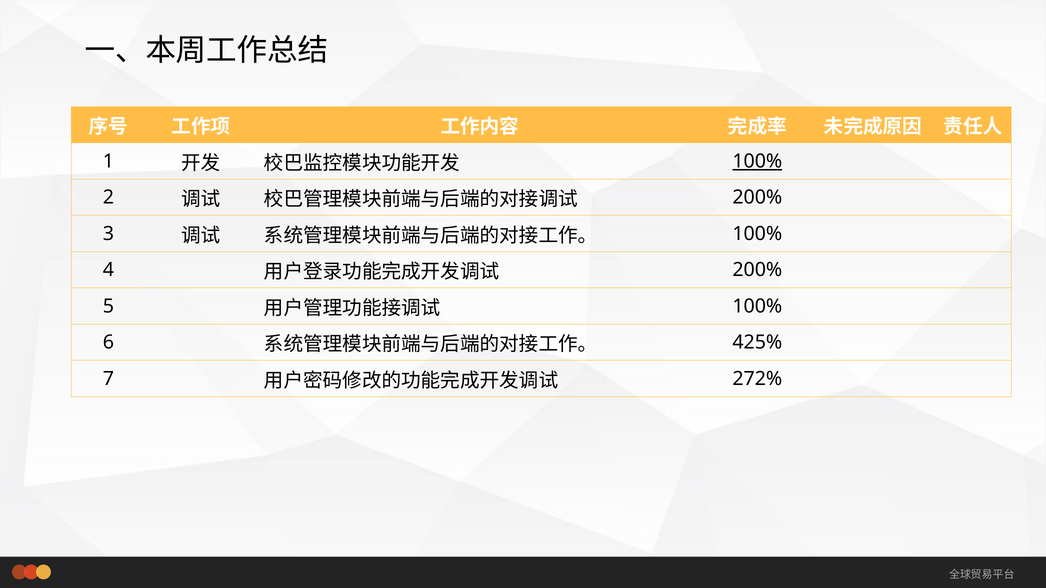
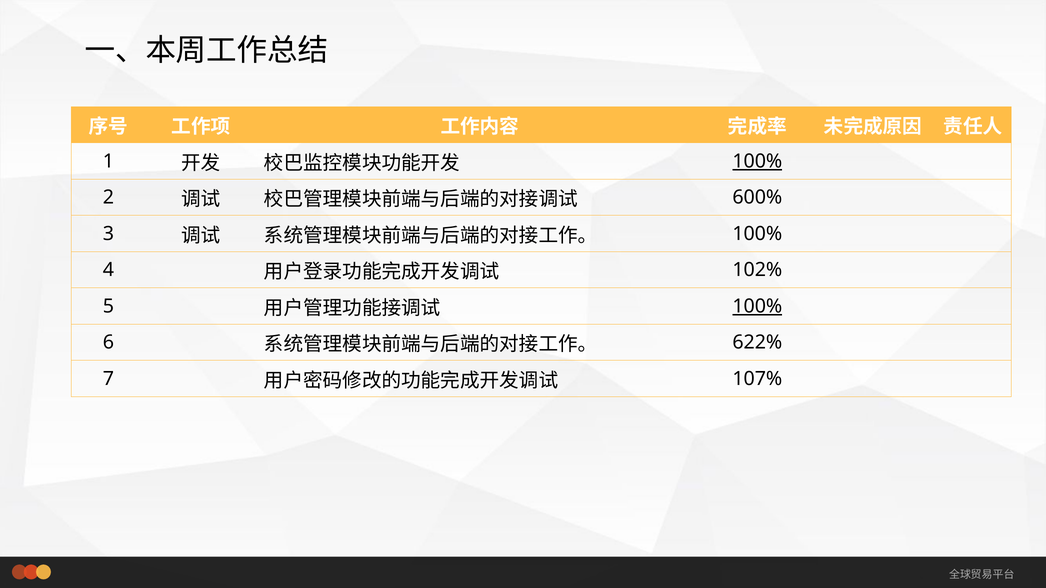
200%: 200% -> 600% (757, 198)
200%: 200% -> 102% (757, 270)
100% underline: none -> present (757, 306)
425%: 425% -> 622% (757, 343)
272%: 272% -> 107% (757, 379)
